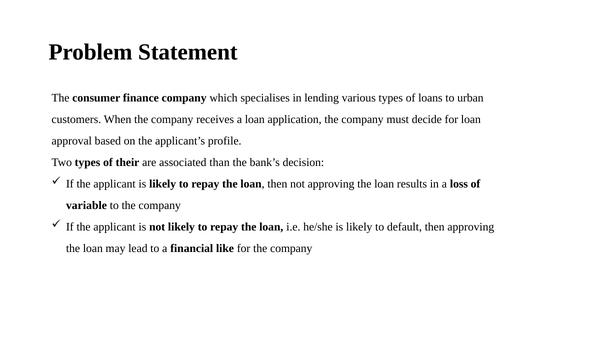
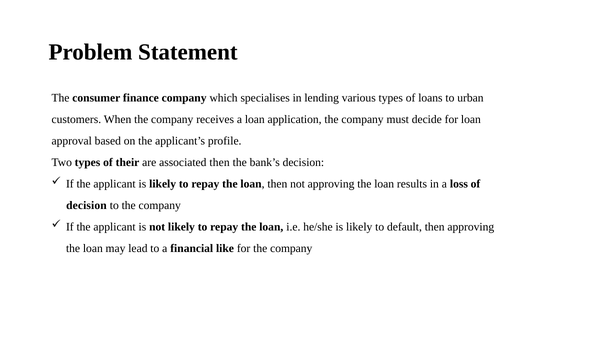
associated than: than -> then (220, 162)
variable: variable -> decision (86, 205)
